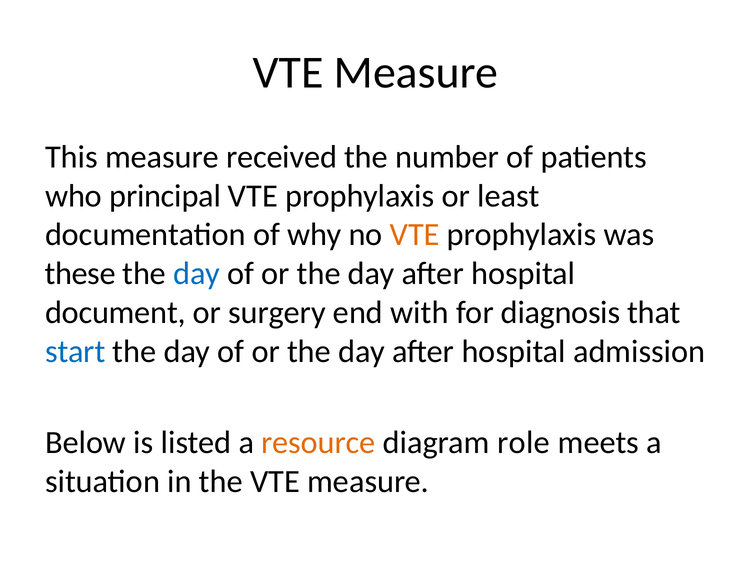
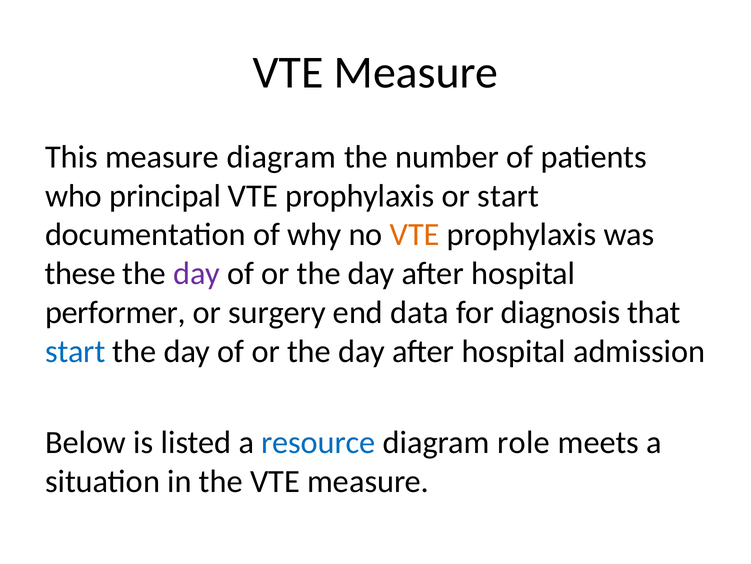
measure received: received -> diagram (281, 157)
or least: least -> start (508, 196)
day colour: blue -> purple (197, 273)
document: document -> performer (115, 312)
with: with -> data (420, 312)
resource colour: orange -> blue (318, 442)
